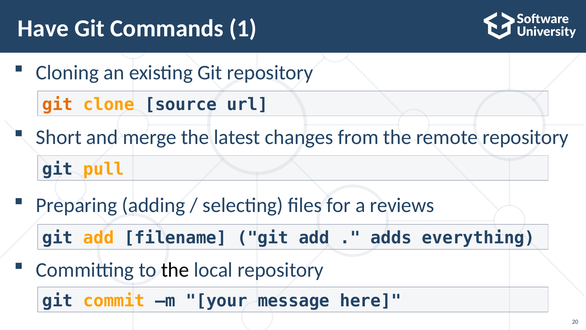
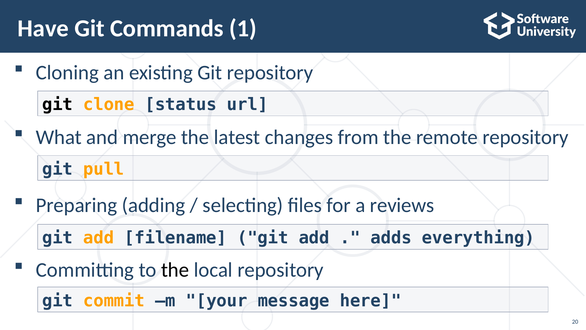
git colour: orange -> black (57, 105)
source: source -> status (181, 105)
Short: Short -> What (59, 137)
